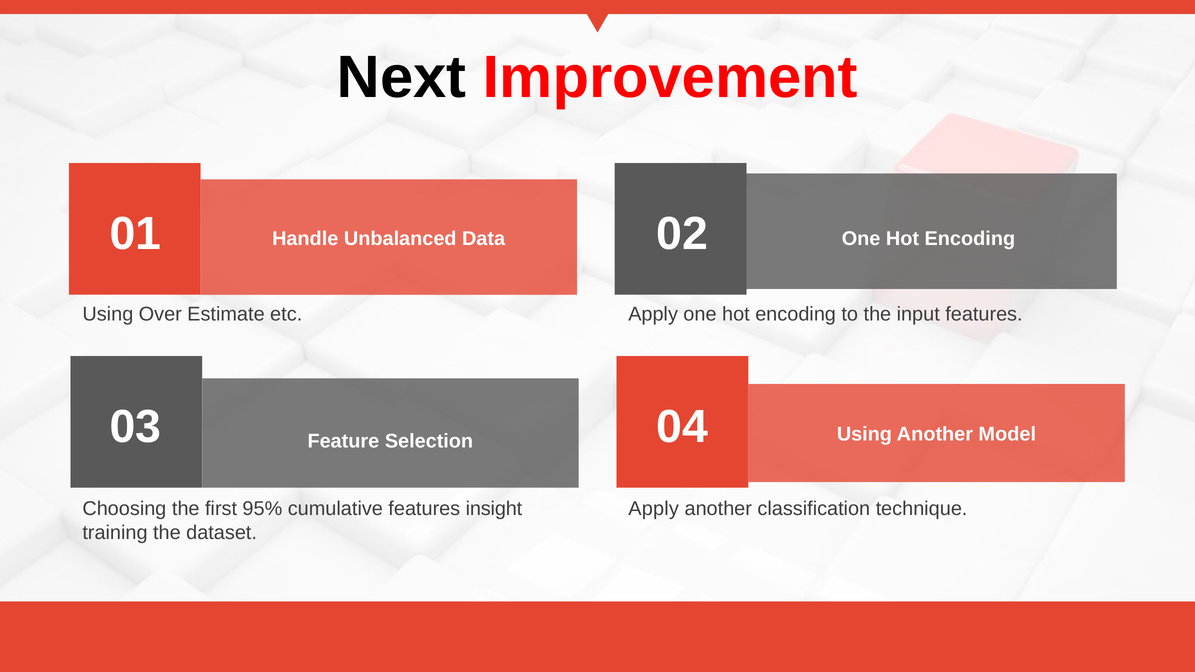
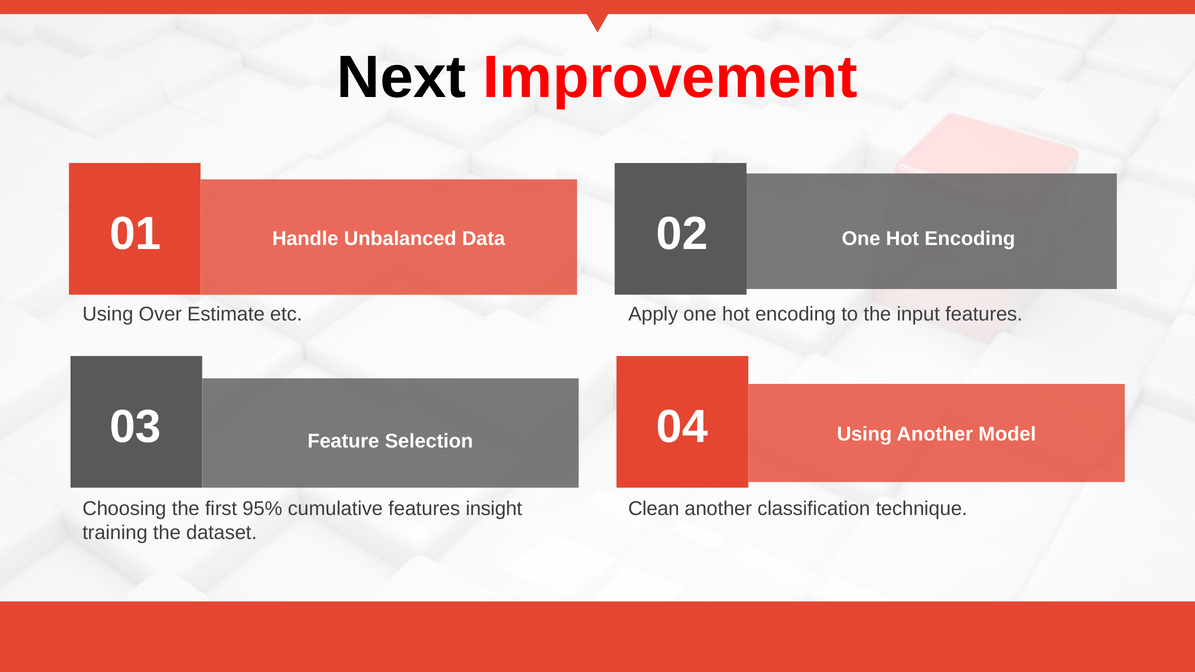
Apply: Apply -> Clean (654, 509)
